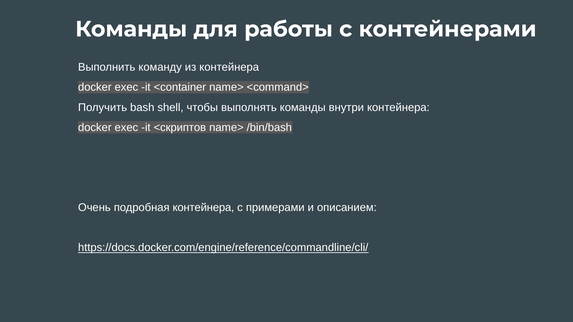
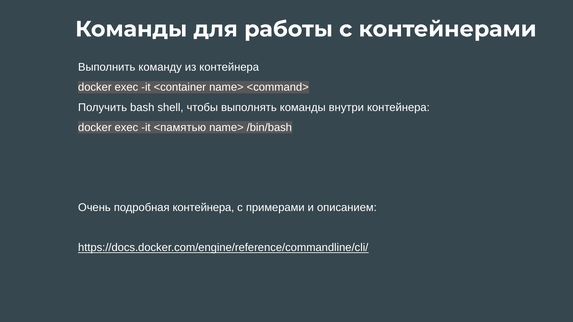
<скриптов: <скриптов -> <памятью (180, 128)
